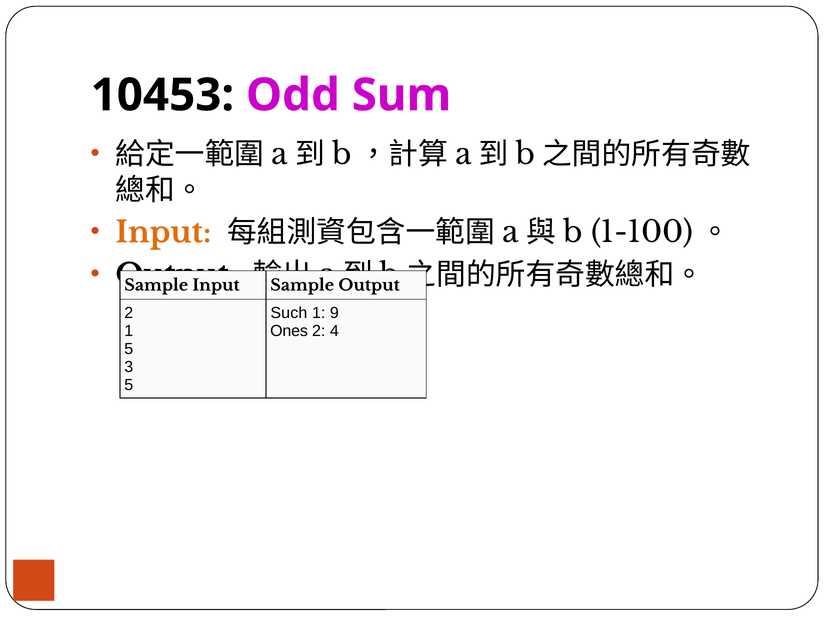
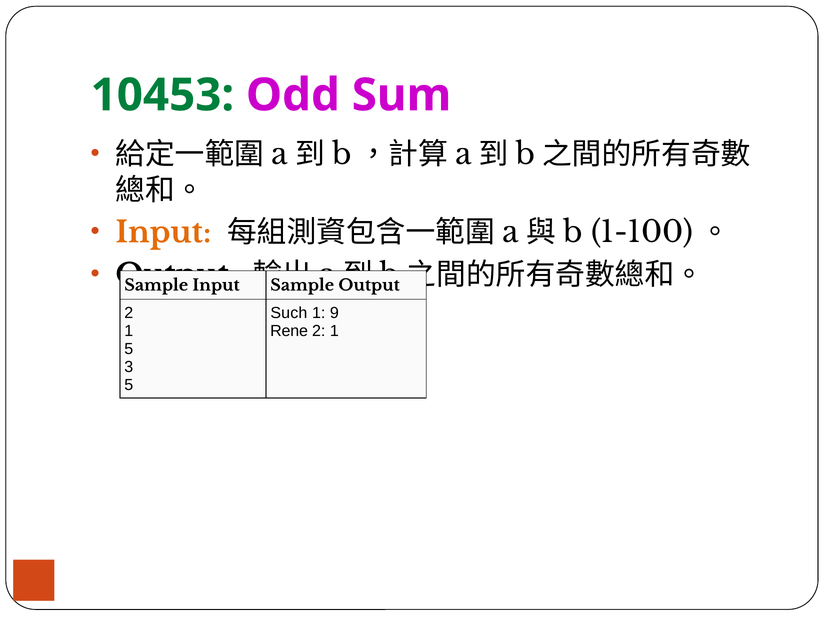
10453 colour: black -> green (162, 95)
Ones: Ones -> Rene (289, 331)
4: 4 -> 1 (334, 331)
